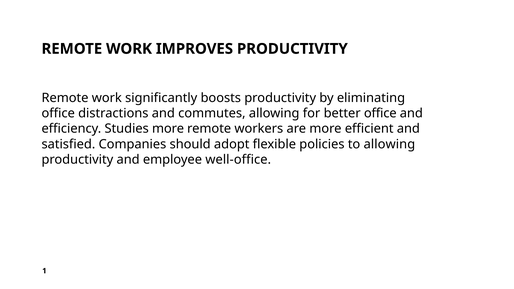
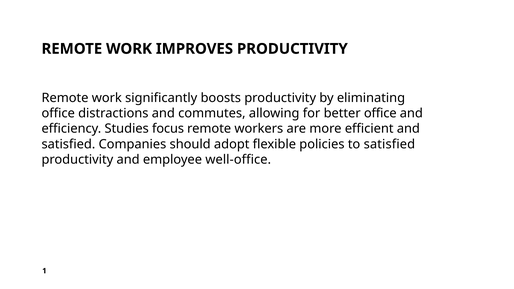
Studies more: more -> focus (168, 129)
to allowing: allowing -> satisfied (389, 144)
